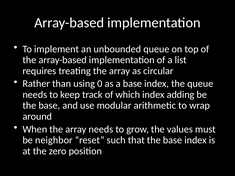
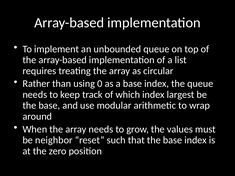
adding: adding -> largest (181, 95)
